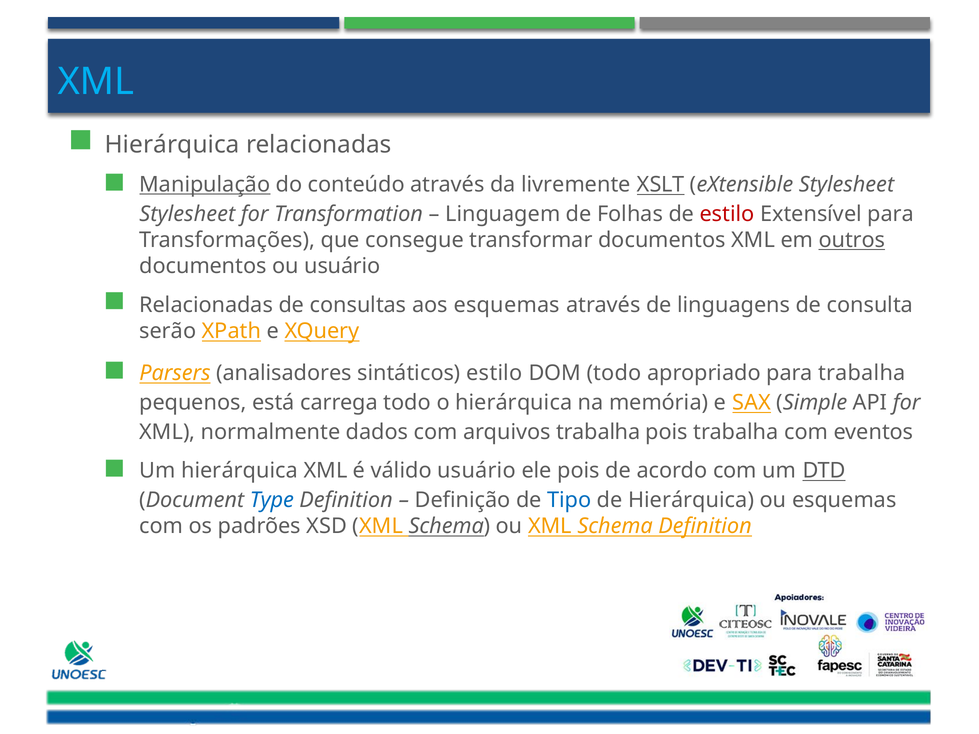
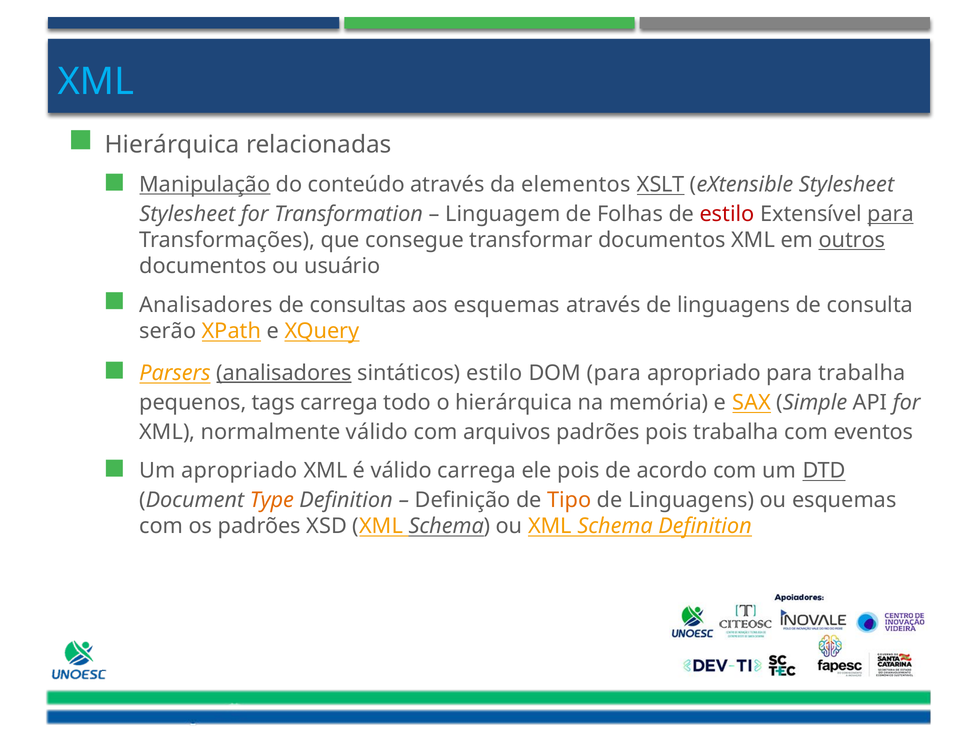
livremente: livremente -> elementos (576, 185)
para underline: none -> present (891, 214)
Relacionadas: Relacionadas -> Analisadores (206, 305)
analisadores underline: none -> present (284, 373)
DOM todo: todo -> para (614, 373)
está: está -> tags (273, 403)
normalmente dados: dados -> válido (377, 432)
arquivos trabalha: trabalha -> padrões (598, 432)
Um hierárquica: hierárquica -> apropriado (239, 471)
válido usuário: usuário -> carrega (477, 471)
Type colour: blue -> orange (272, 500)
Tipo colour: blue -> orange (569, 500)
Hierárquica: Hierárquica -> Linguagens (691, 500)
